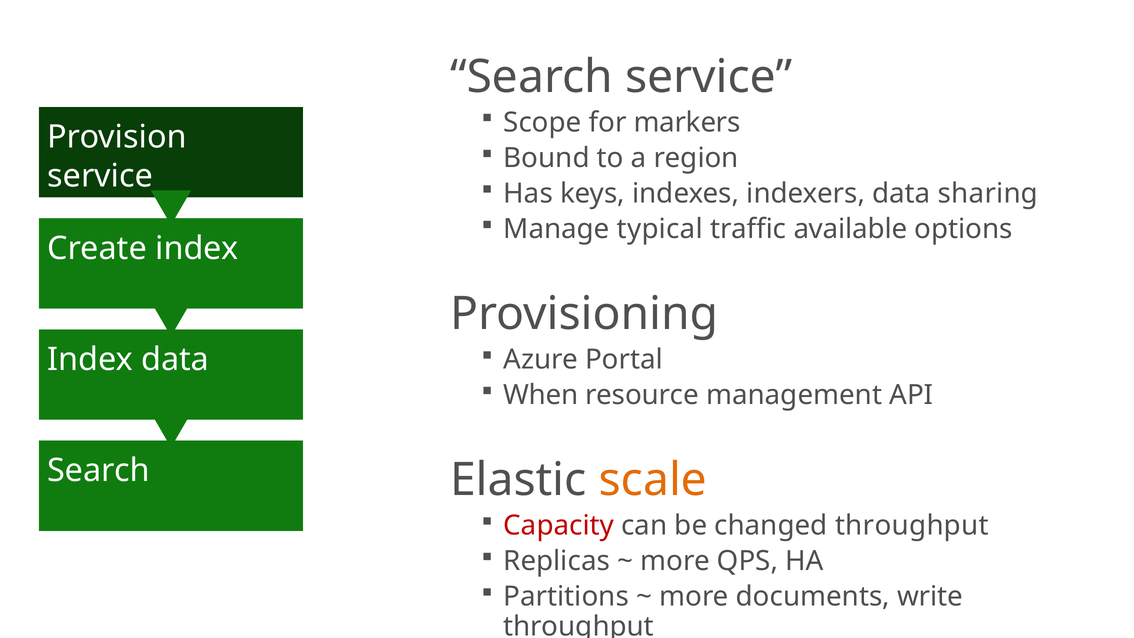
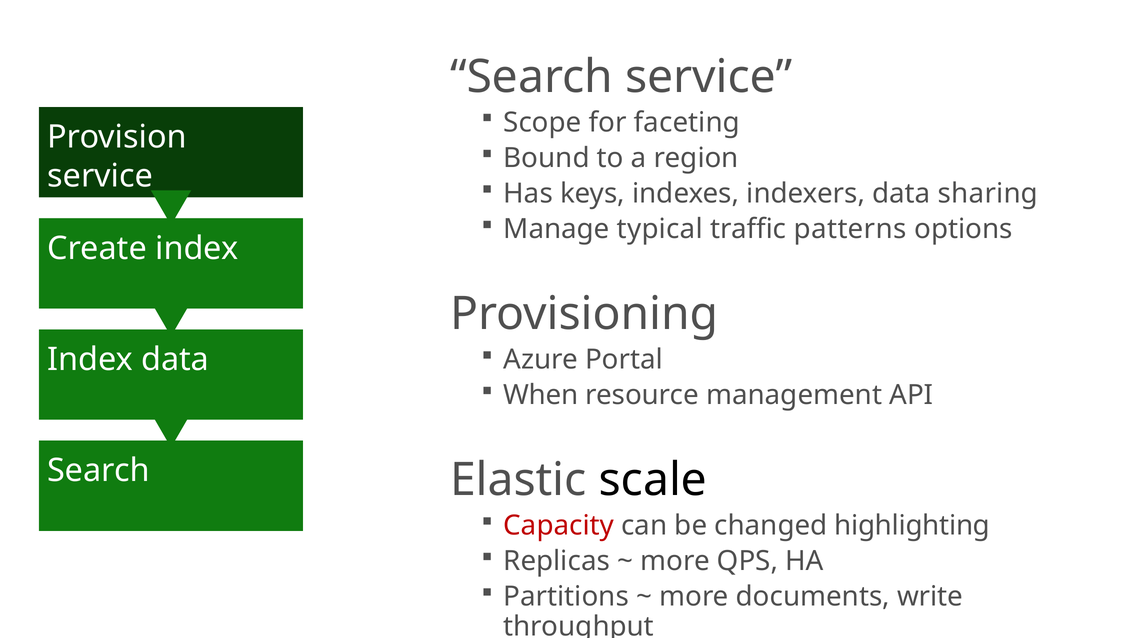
markers: markers -> faceting (687, 122)
available: available -> patterns (850, 229)
scale colour: orange -> black (653, 480)
changed throughput: throughput -> highlighting (912, 525)
